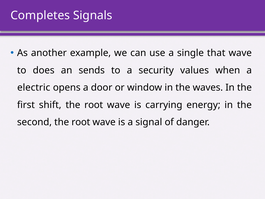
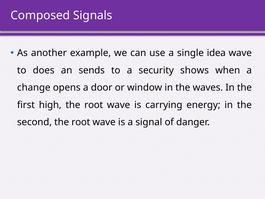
Completes: Completes -> Composed (40, 15)
that: that -> idea (216, 53)
values: values -> shows (195, 70)
electric: electric -> change (34, 87)
shift: shift -> high (50, 105)
